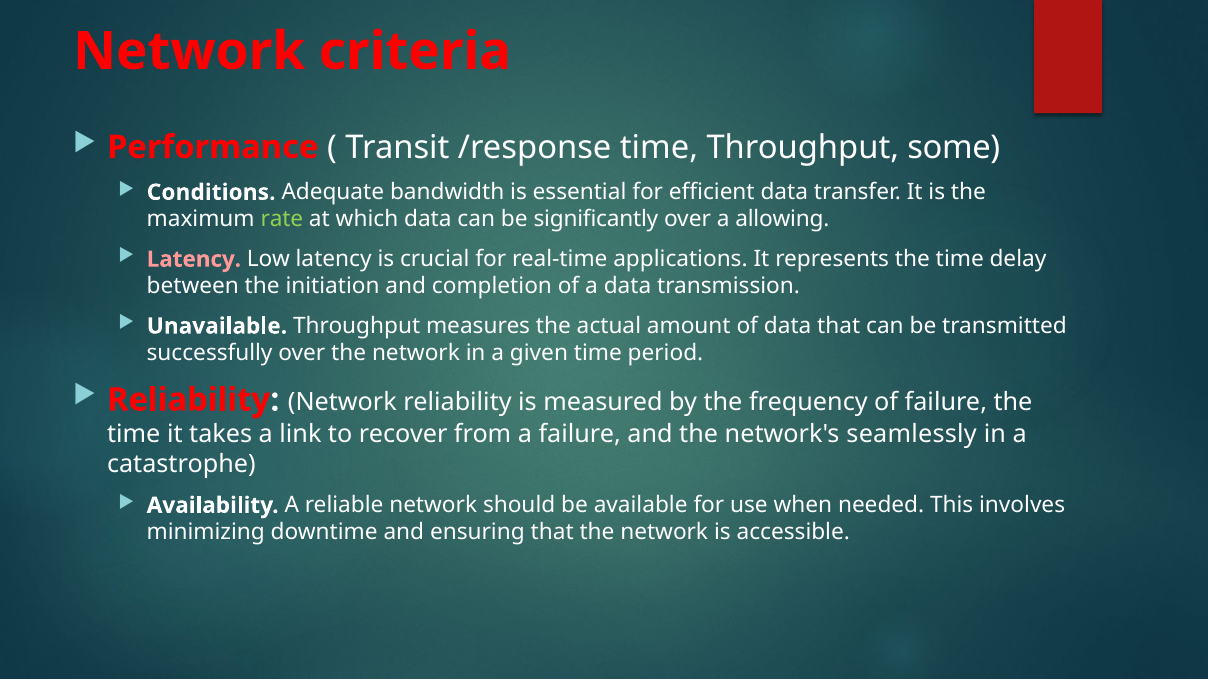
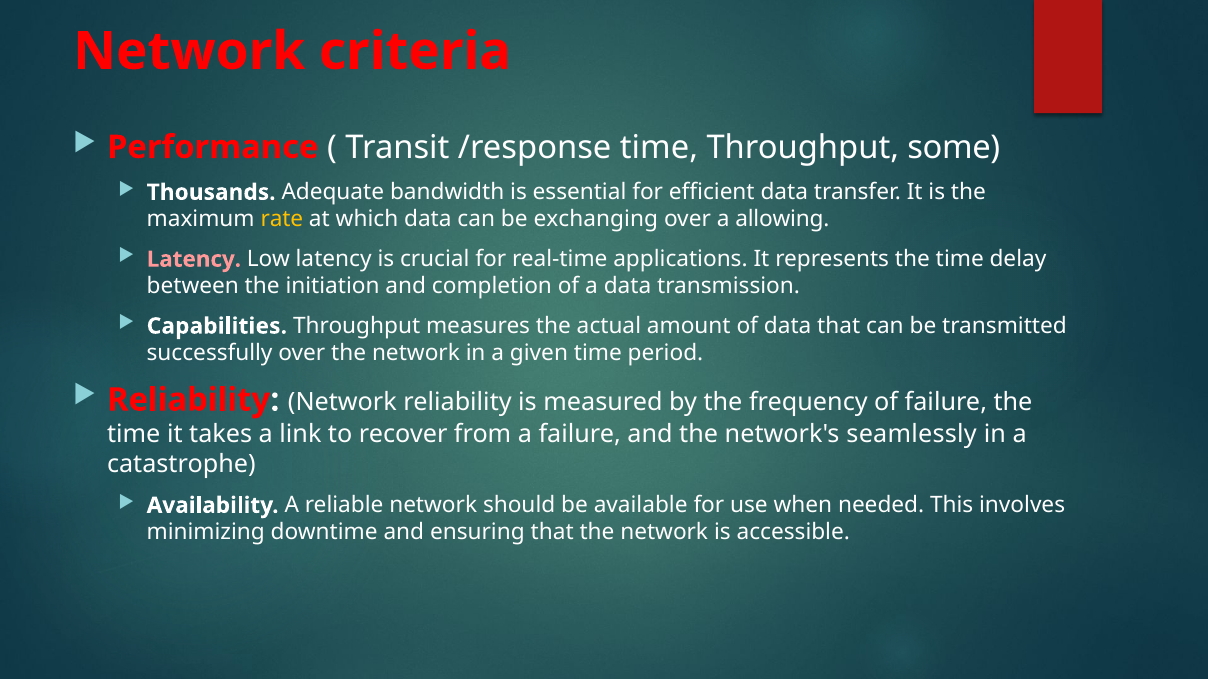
Conditions: Conditions -> Thousands (211, 192)
rate colour: light green -> yellow (282, 220)
significantly: significantly -> exchanging (596, 220)
Unavailable: Unavailable -> Capabilities (217, 326)
